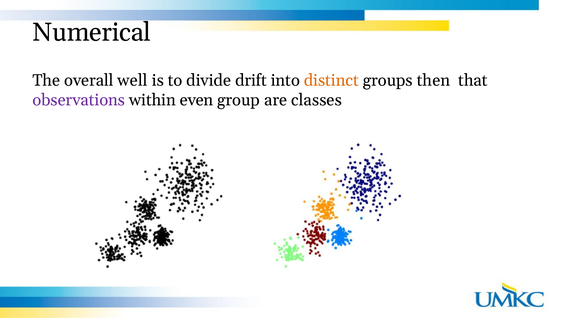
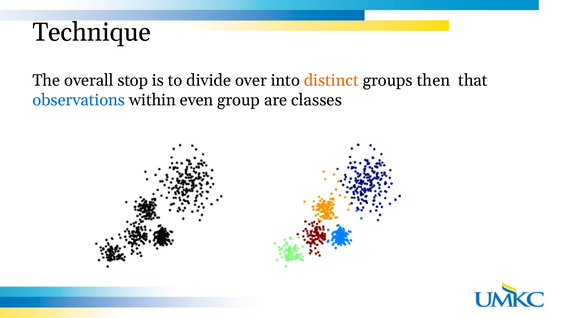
Numerical: Numerical -> Technique (92, 32)
well: well -> stop (133, 80)
drift: drift -> over (251, 80)
observations colour: purple -> blue (79, 100)
